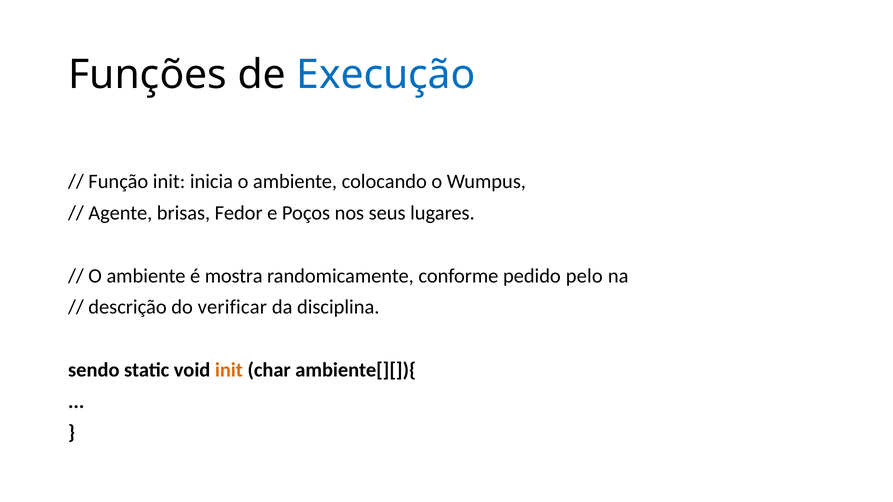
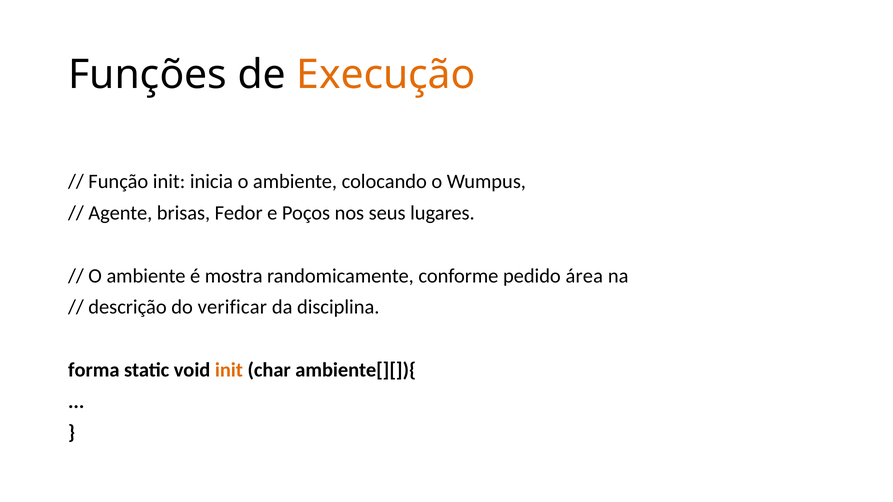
Execução colour: blue -> orange (386, 75)
pelo: pelo -> área (584, 276)
sendo: sendo -> forma (94, 370)
